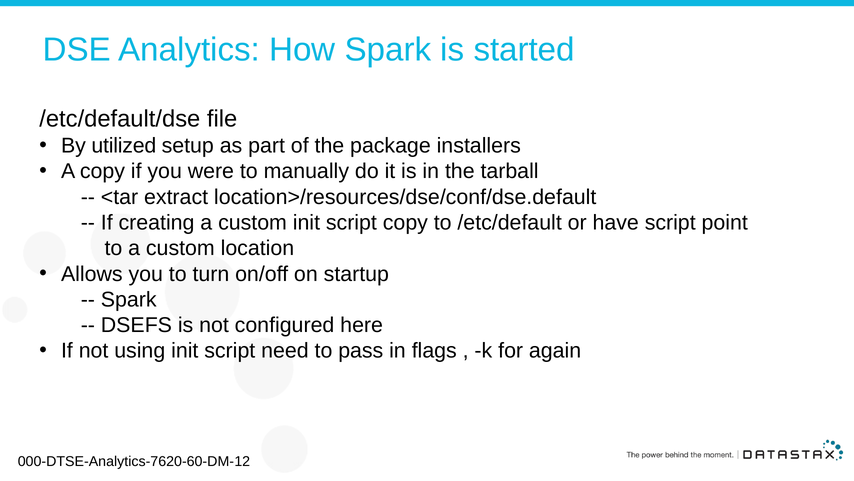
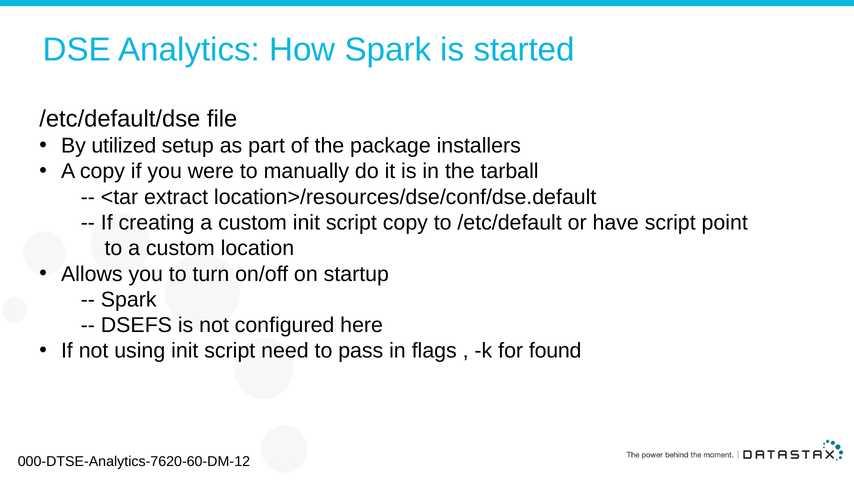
again: again -> found (555, 350)
